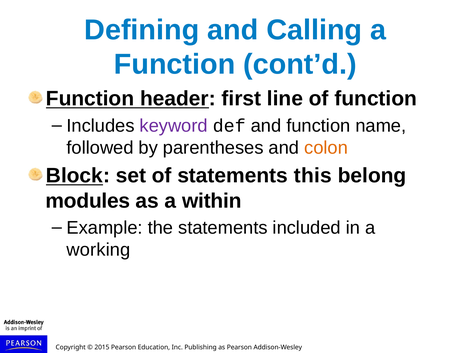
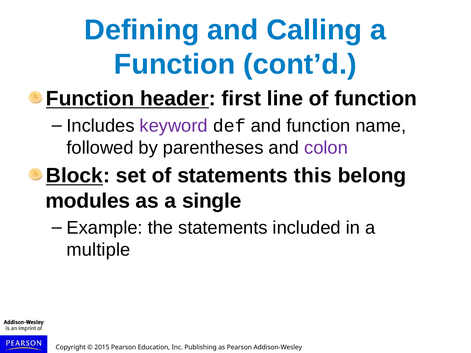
colon colour: orange -> purple (326, 148)
within: within -> single (212, 201)
working: working -> multiple (98, 250)
